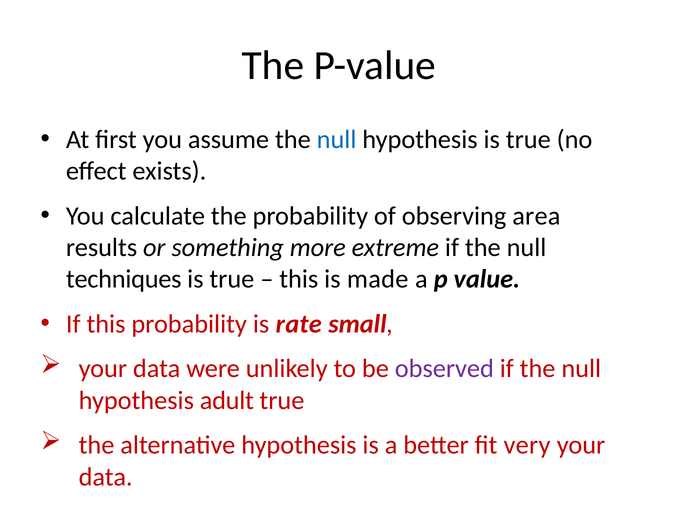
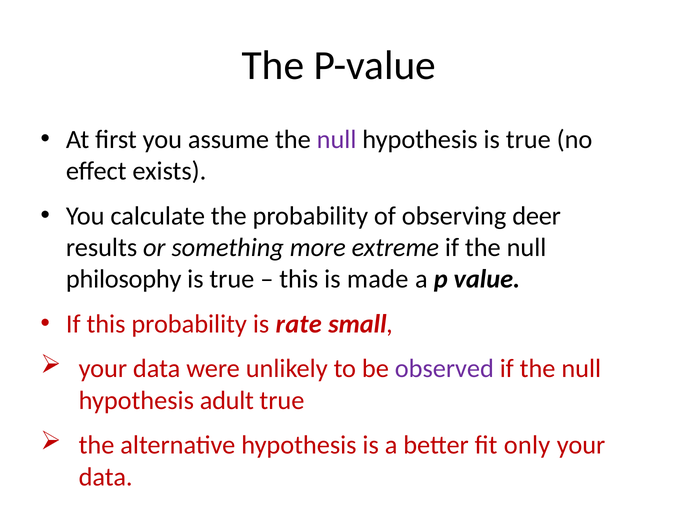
null colour: blue -> purple (337, 140)
area: area -> deer (537, 216)
techniques: techniques -> philosophy (124, 279)
very: very -> only (527, 446)
